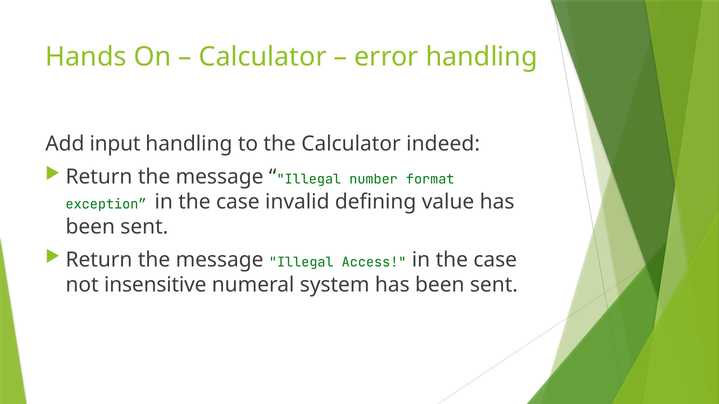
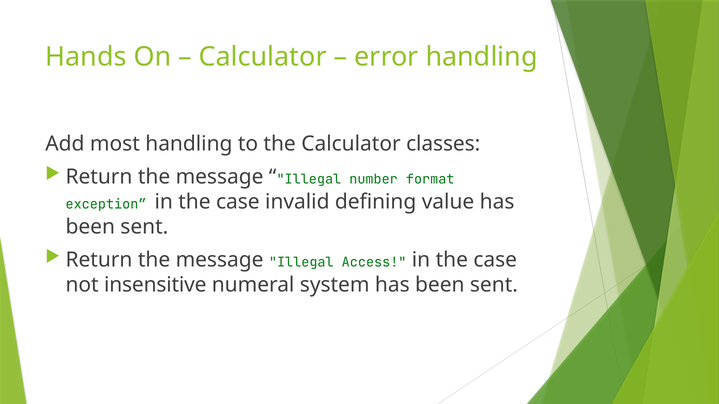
input: input -> most (115, 144)
indeed: indeed -> classes (443, 144)
